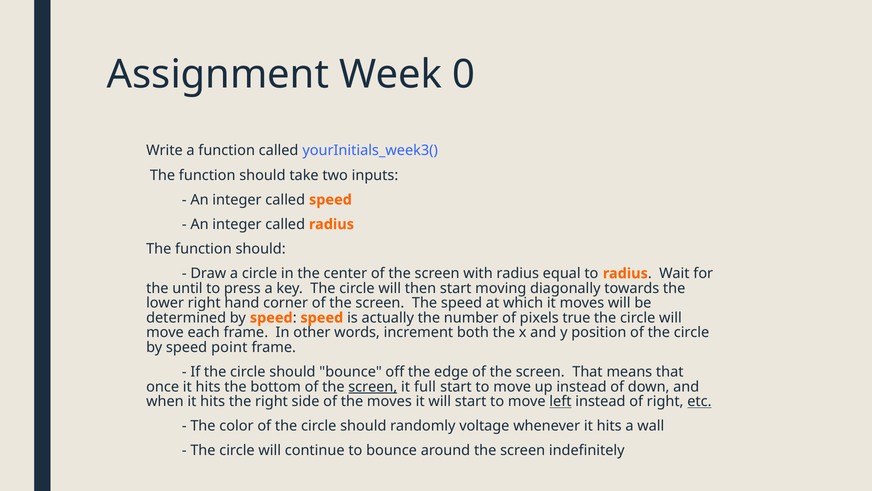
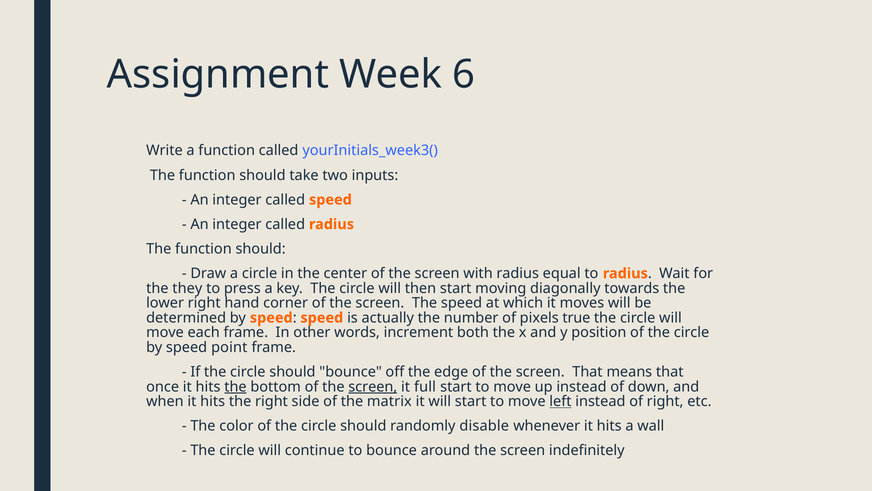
0: 0 -> 6 (464, 74)
until: until -> they (187, 288)
the underline: none -> present (235, 386)
the moves: moves -> matrix (389, 401)
etc underline: present -> none (699, 401)
voltage: voltage -> disable (484, 426)
